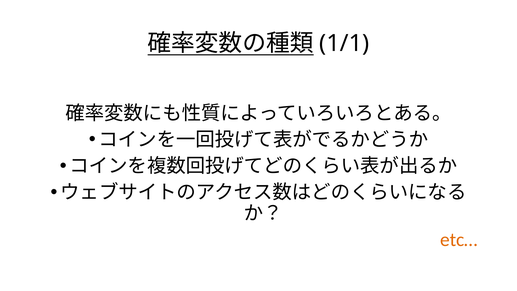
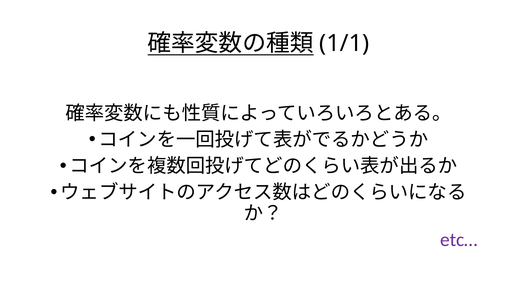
etc… colour: orange -> purple (459, 239)
